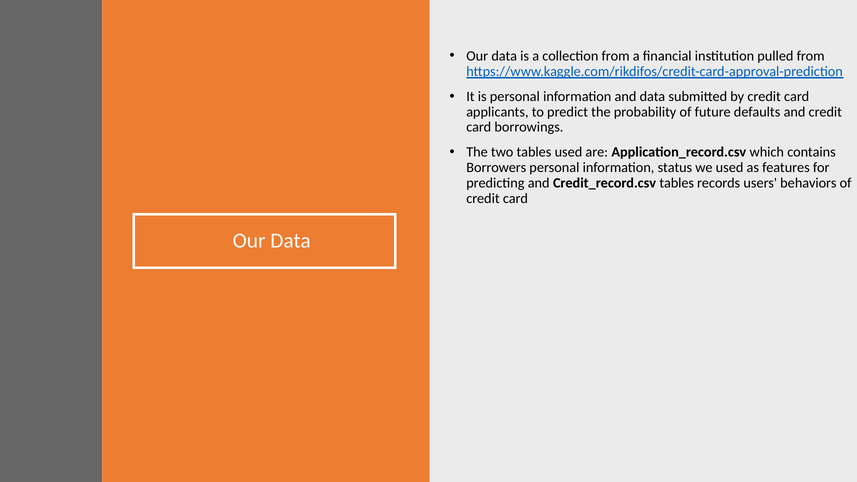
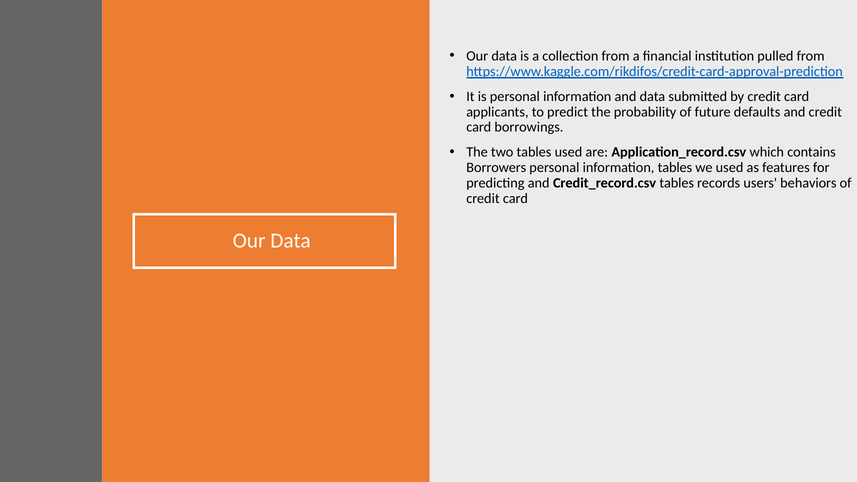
information status: status -> tables (675, 168)
